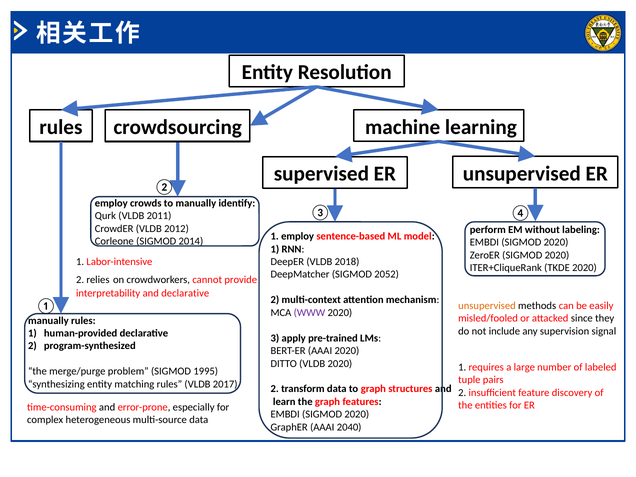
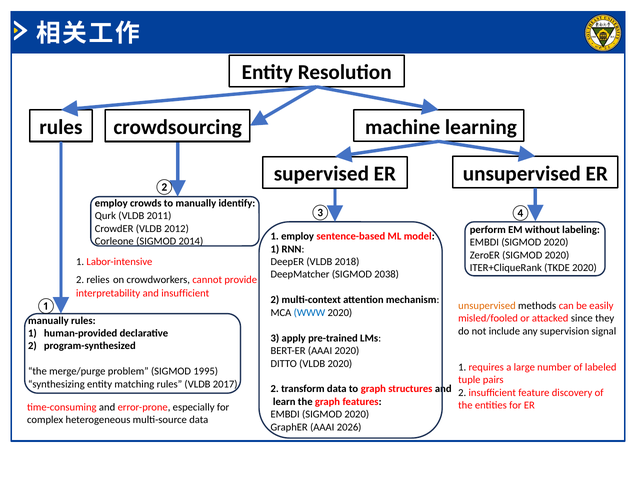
2052: 2052 -> 2038 (387, 274)
and declarative: declarative -> insufficient (185, 293)
WWW colour: purple -> blue (309, 313)
2040: 2040 -> 2026 (349, 427)
